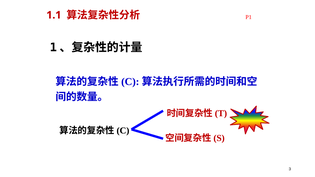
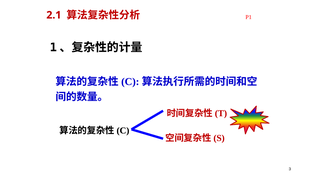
1.1: 1.1 -> 2.1 (54, 15)
